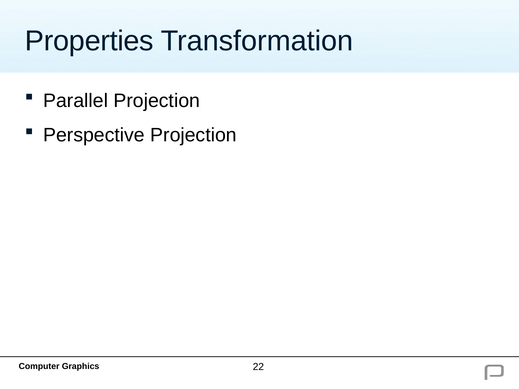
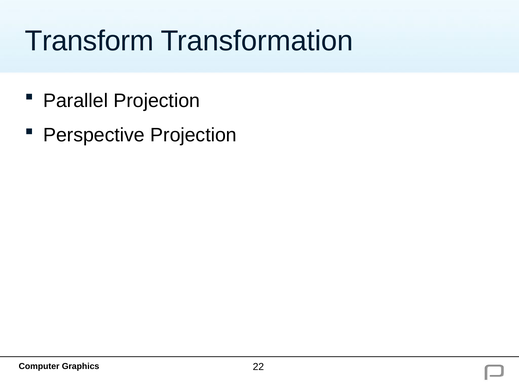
Properties: Properties -> Transform (89, 41)
